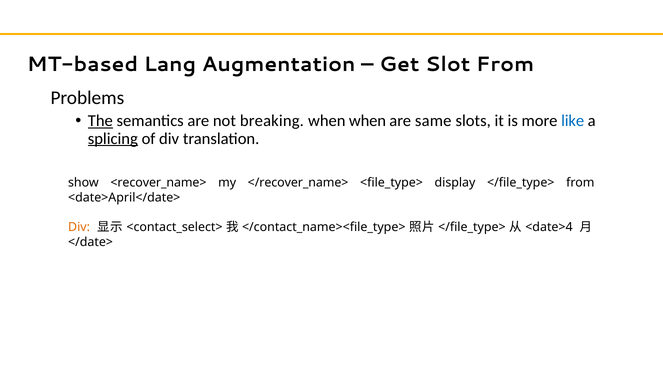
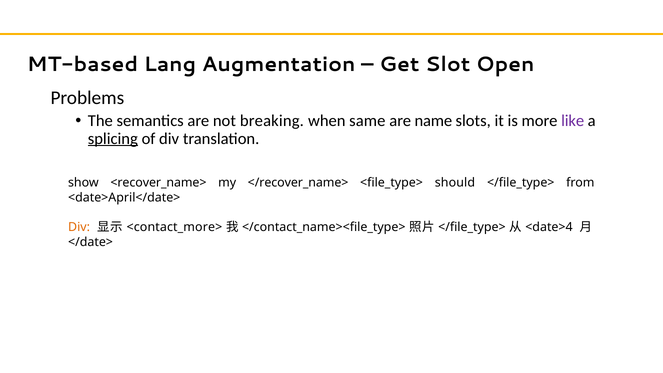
Slot From: From -> Open (505, 64)
The underline: present -> none (100, 121)
when when: when -> same (367, 121)
same: same -> name (433, 121)
like colour: blue -> purple (573, 121)
display: display -> should (455, 183)
<contact_select>: <contact_select> -> <contact_more> (174, 227)
